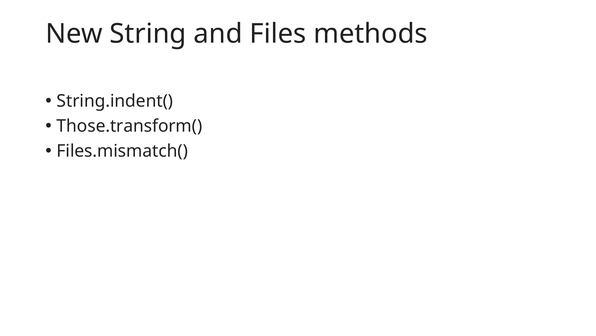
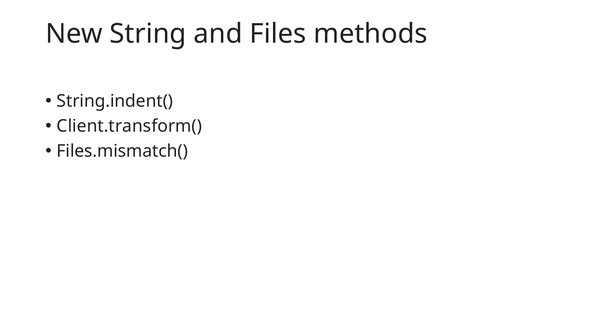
Those.transform(: Those.transform( -> Client.transform( (129, 126)
